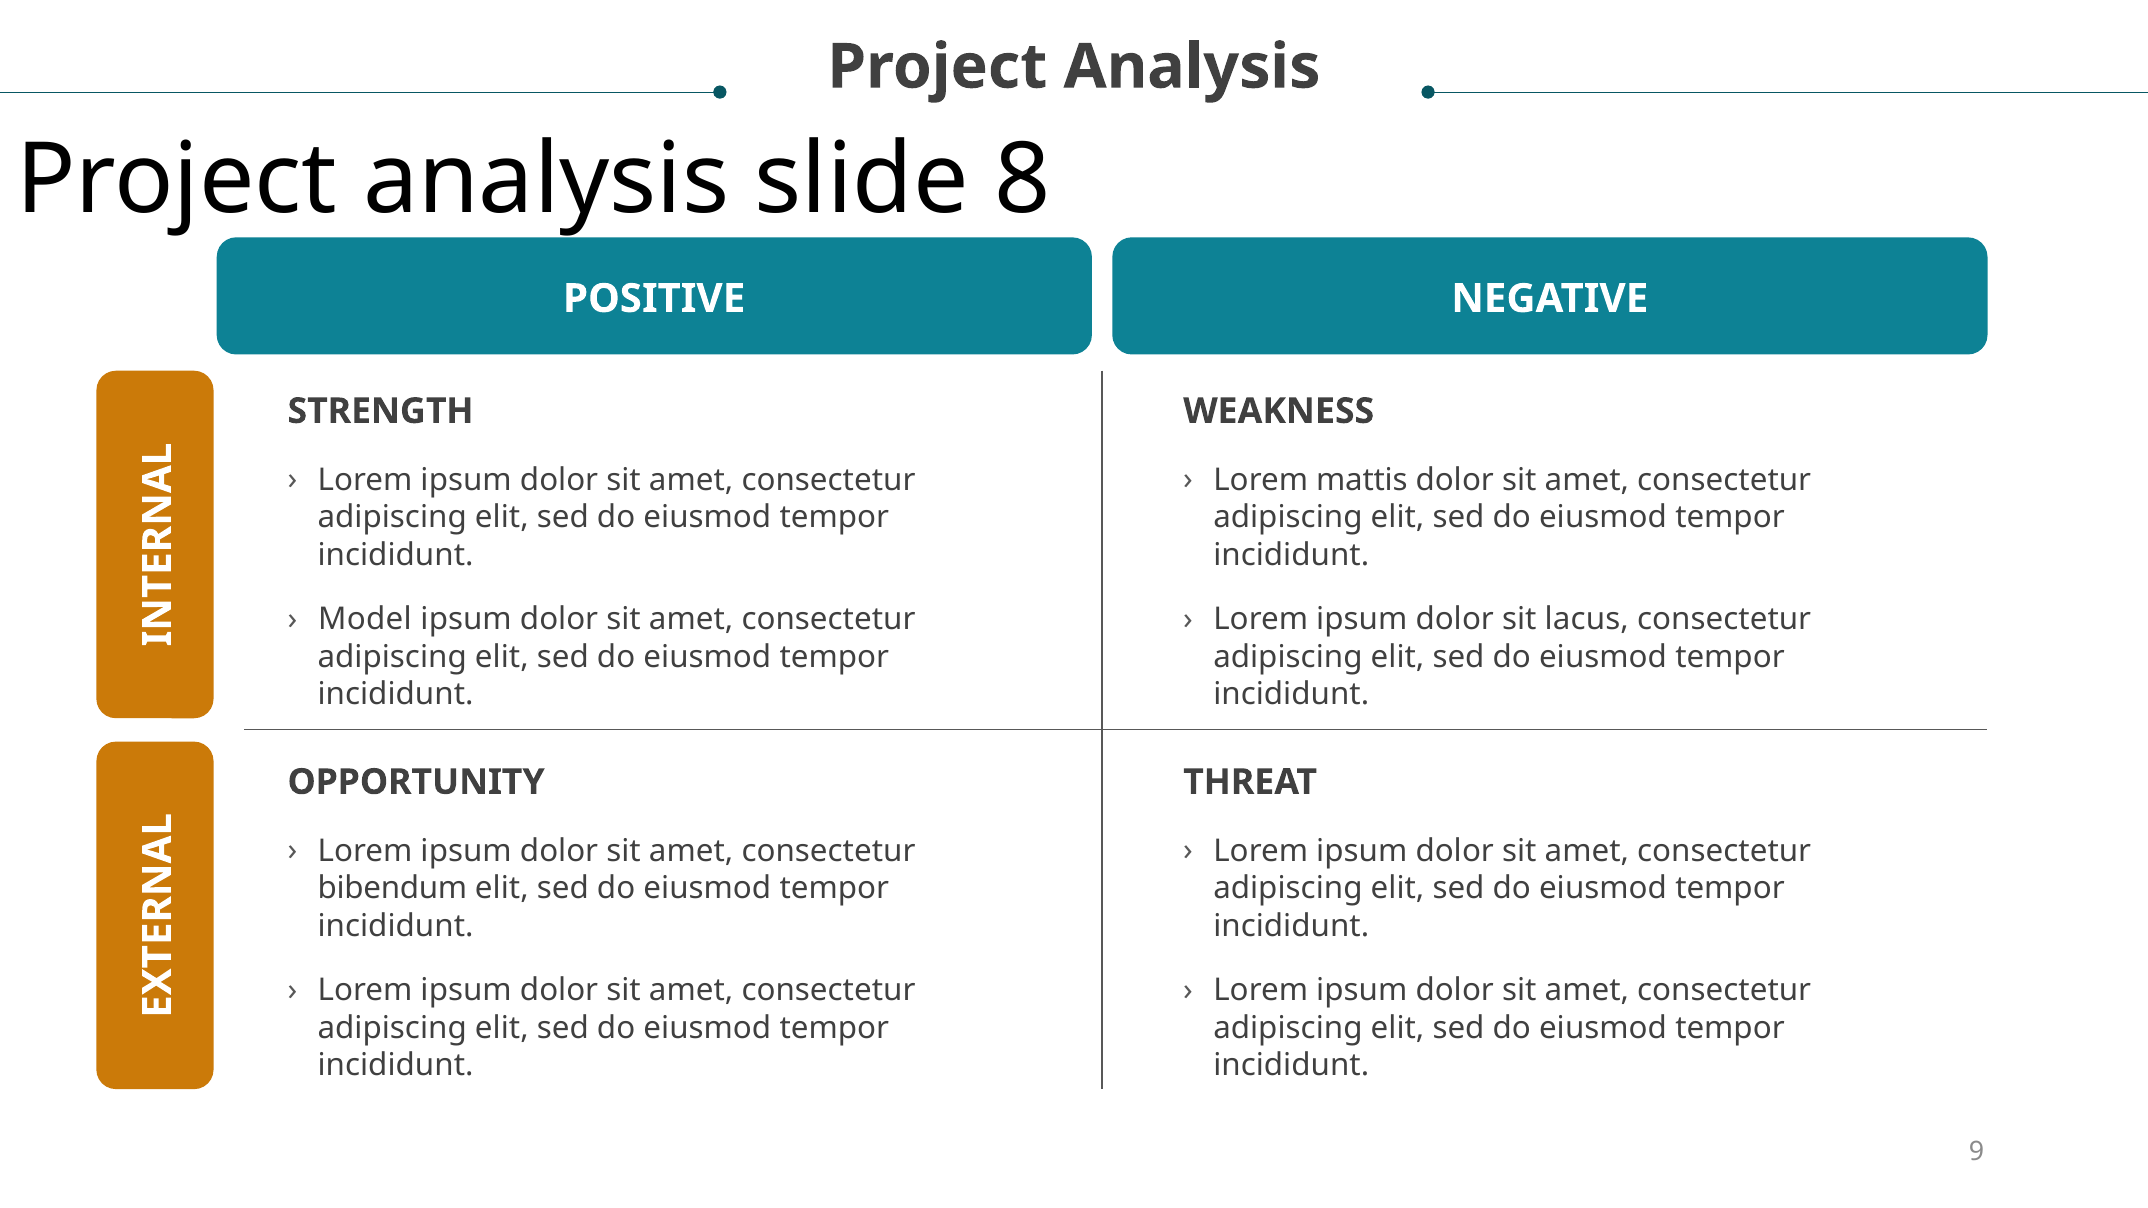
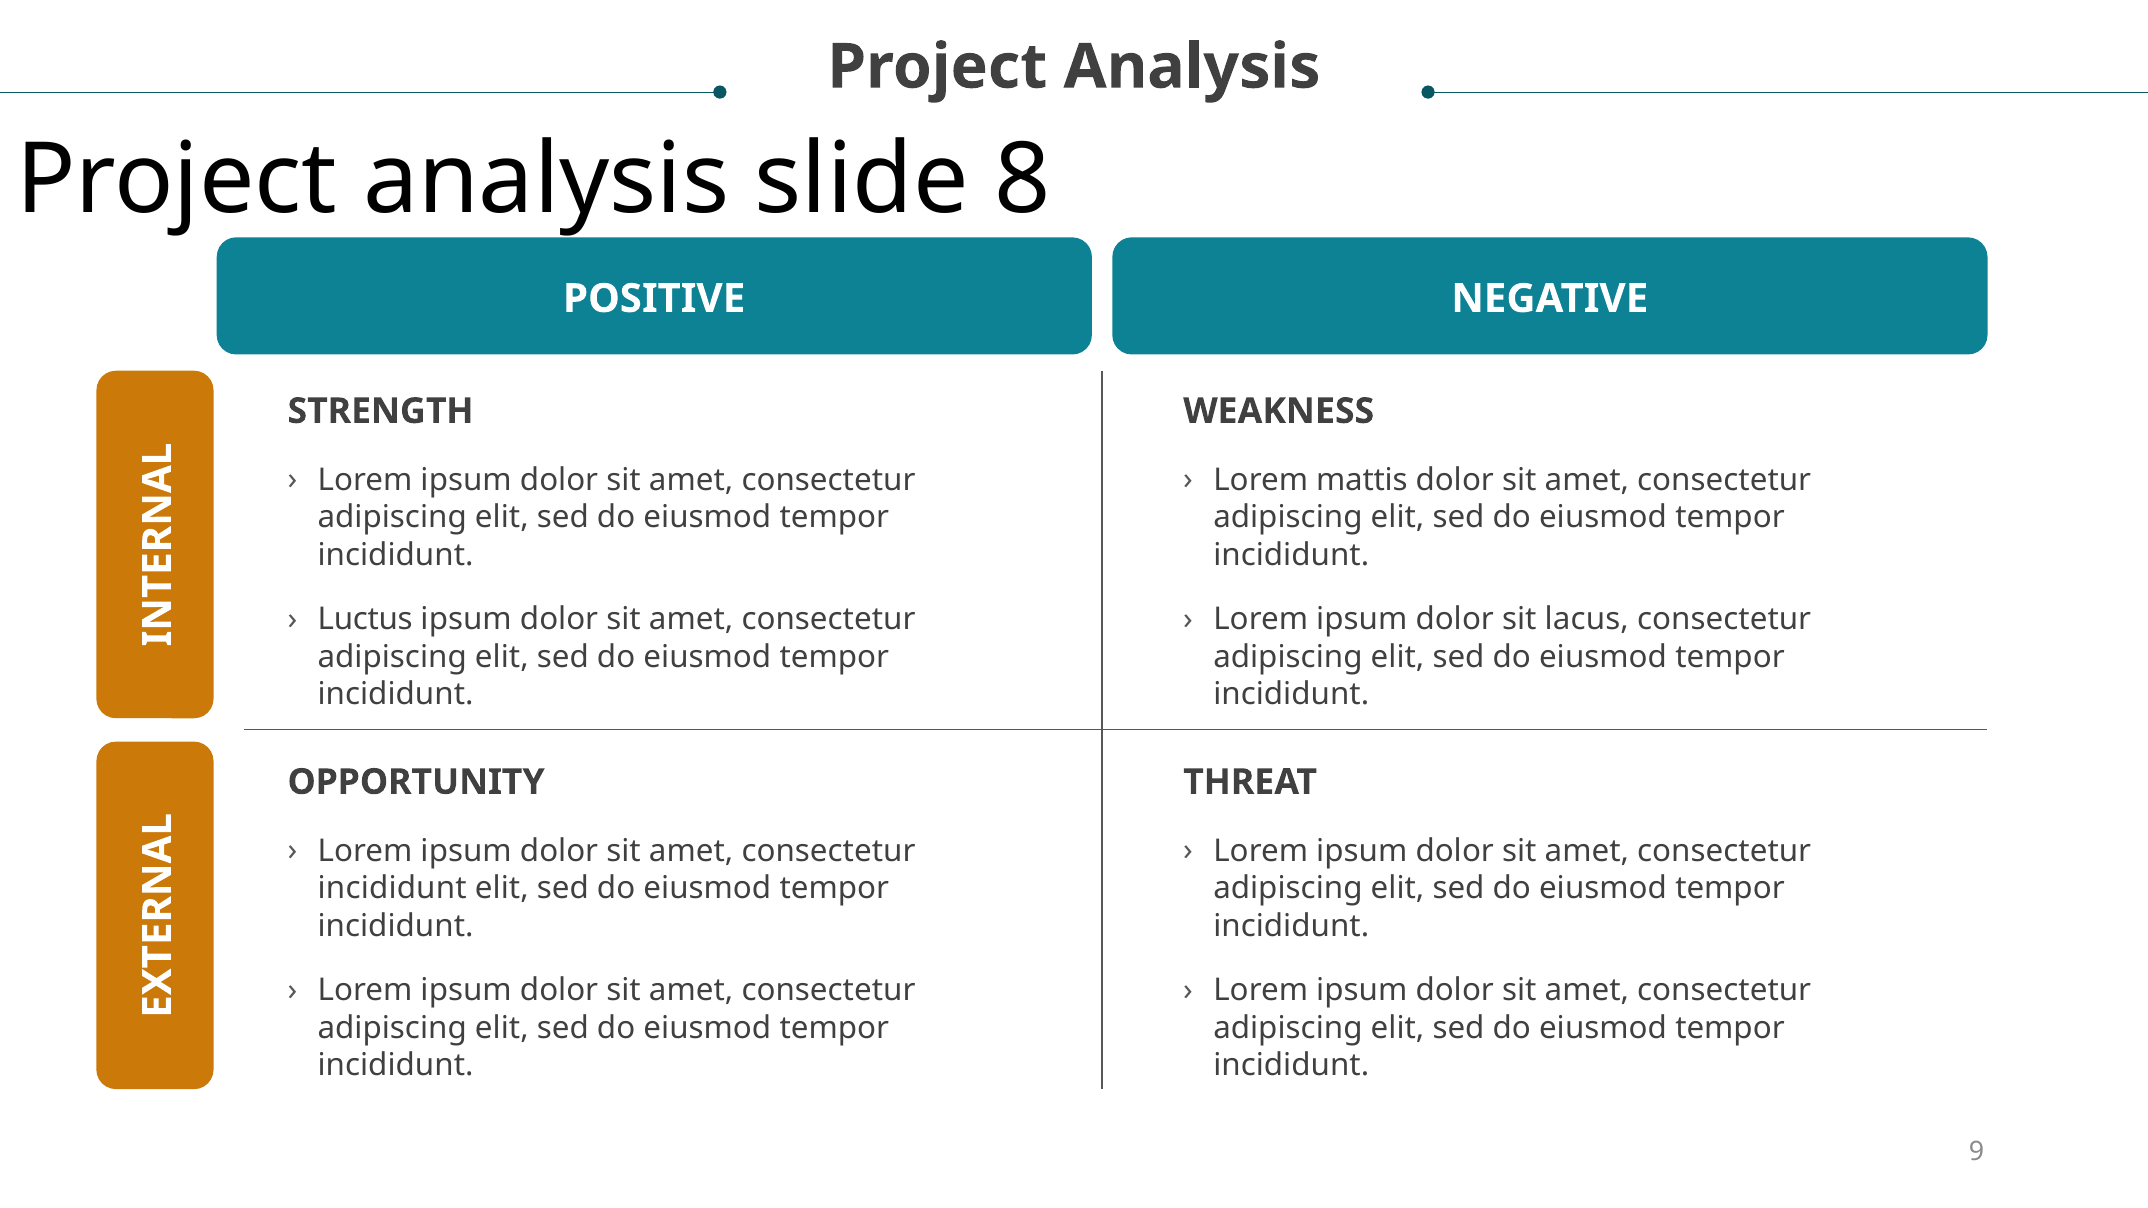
Model: Model -> Luctus (365, 620)
bibendum: bibendum -> incididunt (392, 888)
